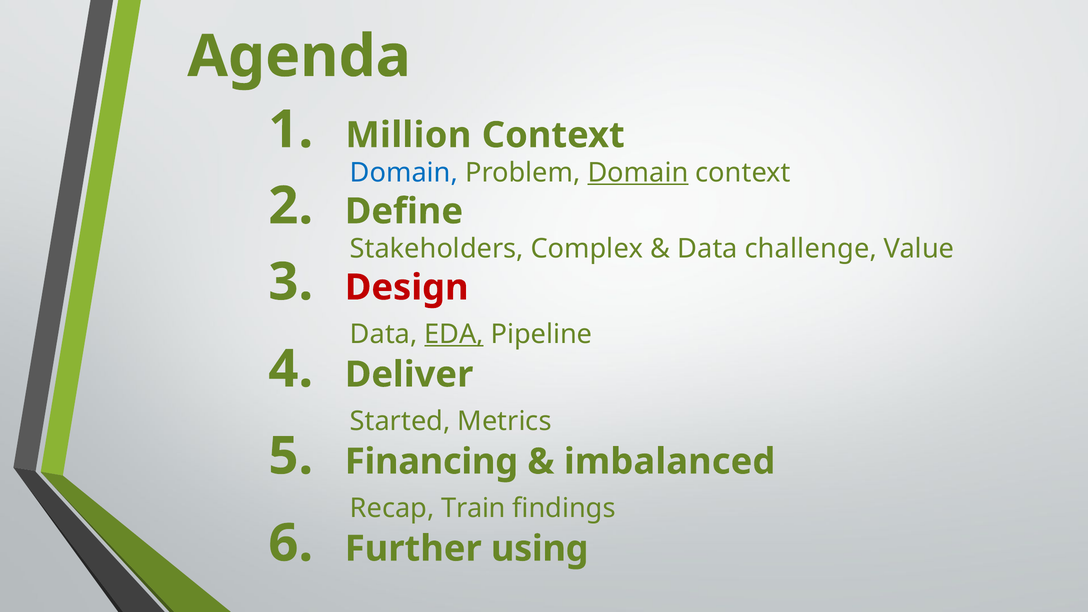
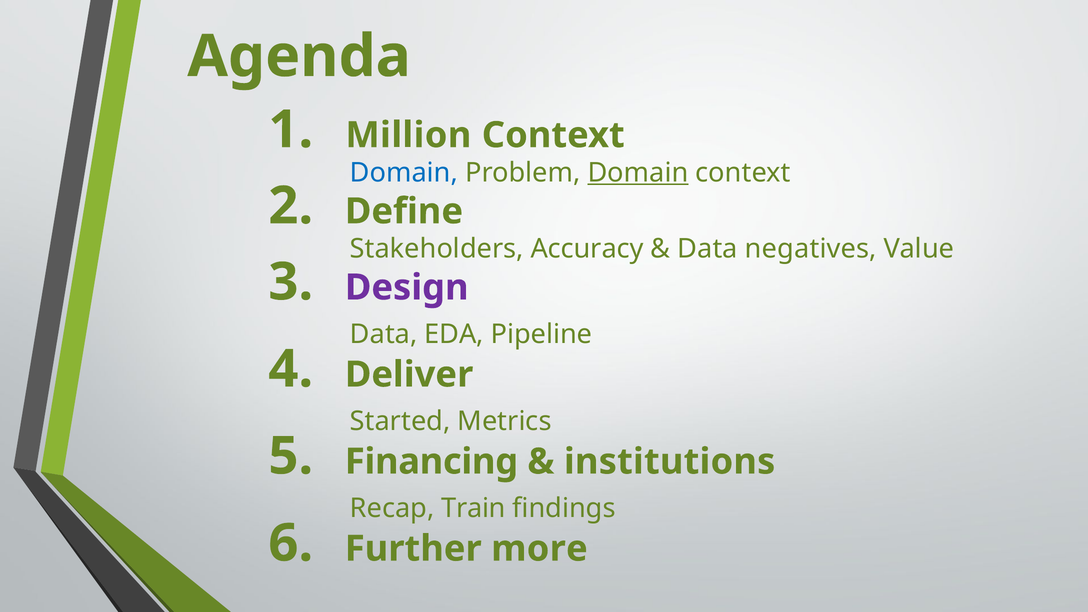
Complex: Complex -> Accuracy (587, 249)
challenge: challenge -> negatives (811, 249)
Design colour: red -> purple (407, 288)
EDA underline: present -> none (454, 334)
imbalanced: imbalanced -> institutions (670, 462)
using: using -> more (539, 549)
